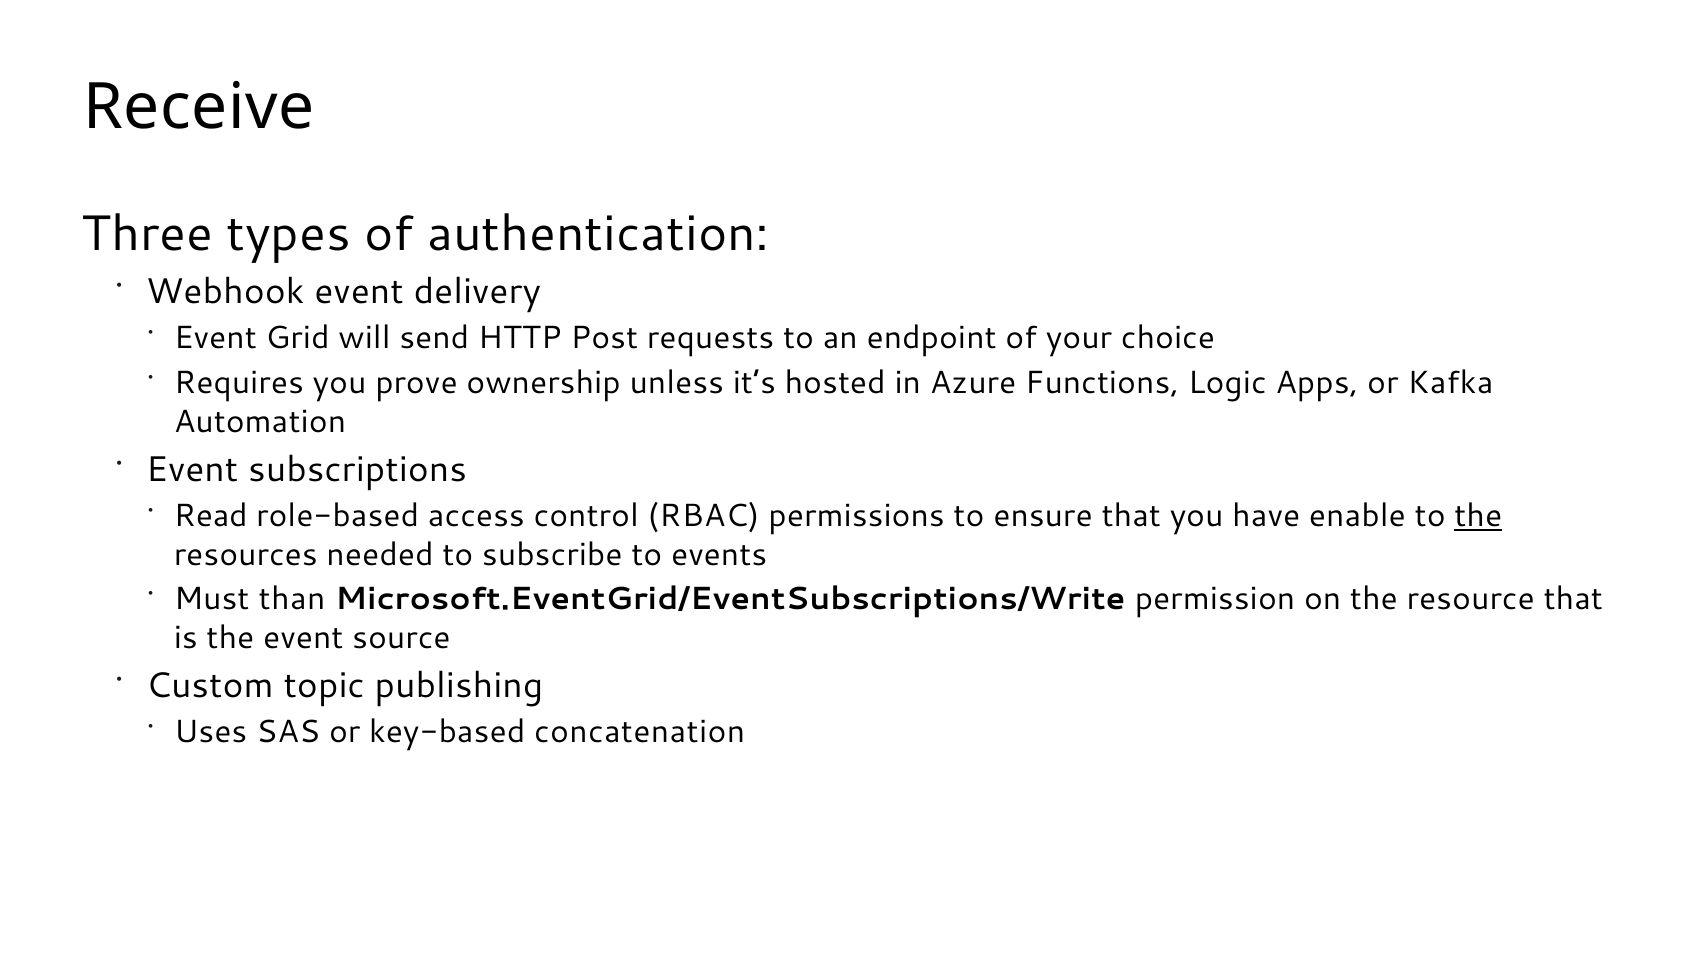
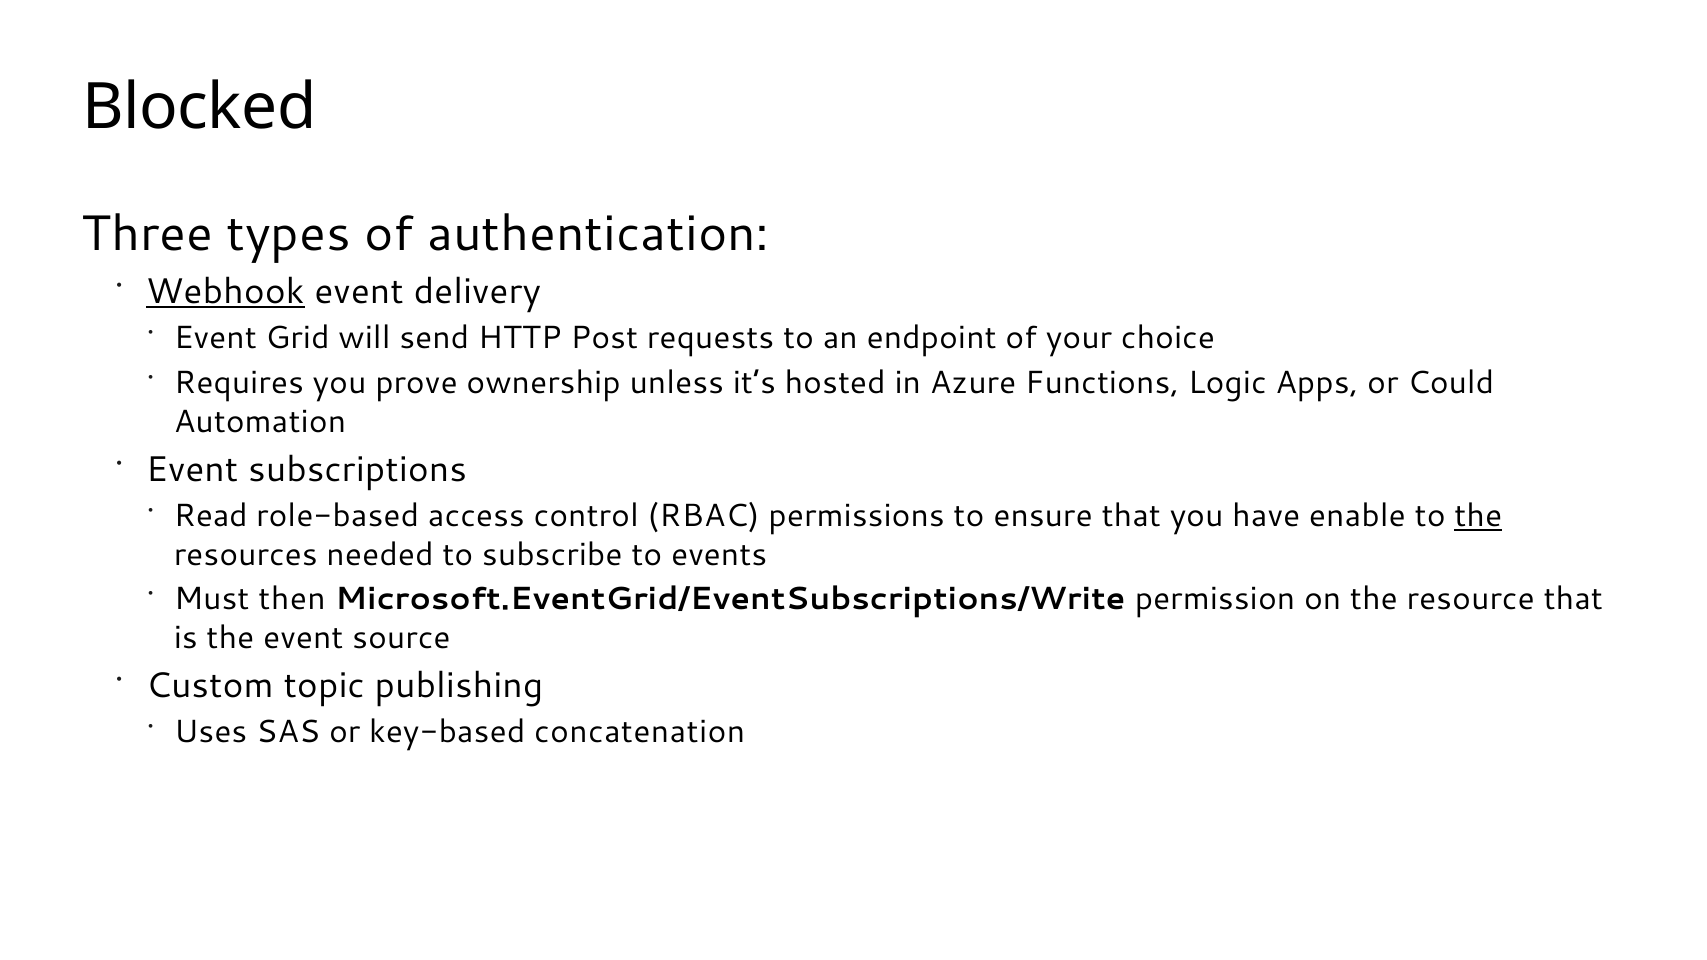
Receive: Receive -> Blocked (199, 107)
Webhook underline: none -> present (225, 292)
Kafka: Kafka -> Could (1451, 383)
than: than -> then (292, 599)
